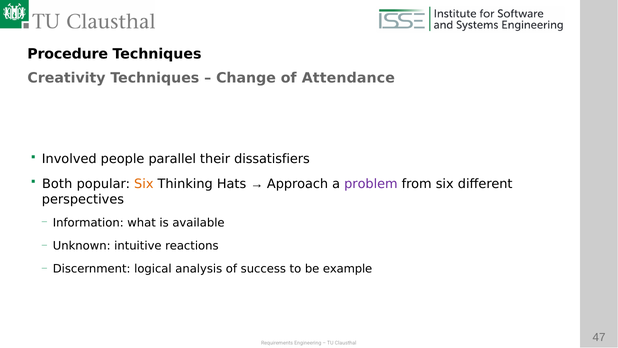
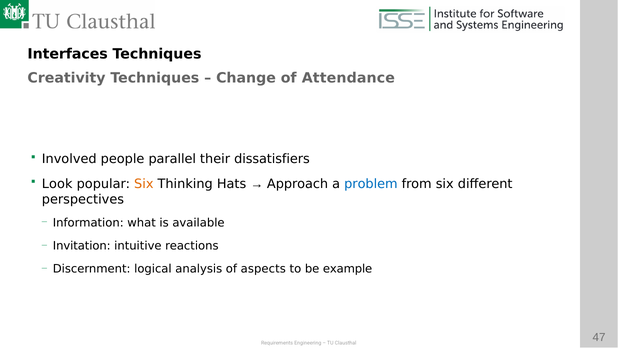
Procedure: Procedure -> Interfaces (68, 54)
Both: Both -> Look (57, 184)
problem colour: purple -> blue (371, 184)
Unknown: Unknown -> Invitation (82, 246)
success: success -> aspects (263, 269)
